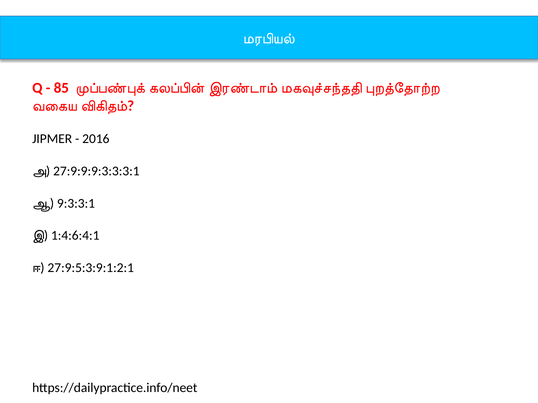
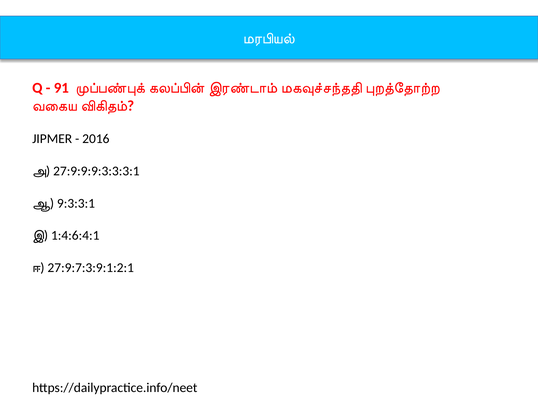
85: 85 -> 91 (61, 88)
27:9:5:3:9:1:2:1: 27:9:5:3:9:1:2:1 -> 27:9:7:3:9:1:2:1 (91, 268)
